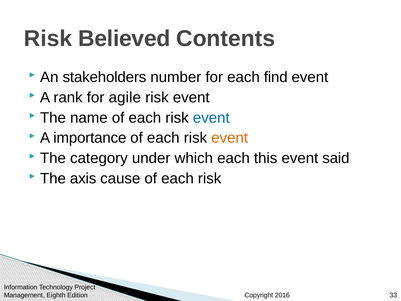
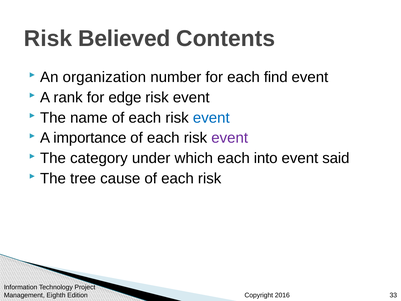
stakeholders: stakeholders -> organization (104, 77)
agile: agile -> edge (125, 97)
event colour: orange -> purple (230, 138)
this: this -> into (266, 158)
axis: axis -> tree (83, 178)
